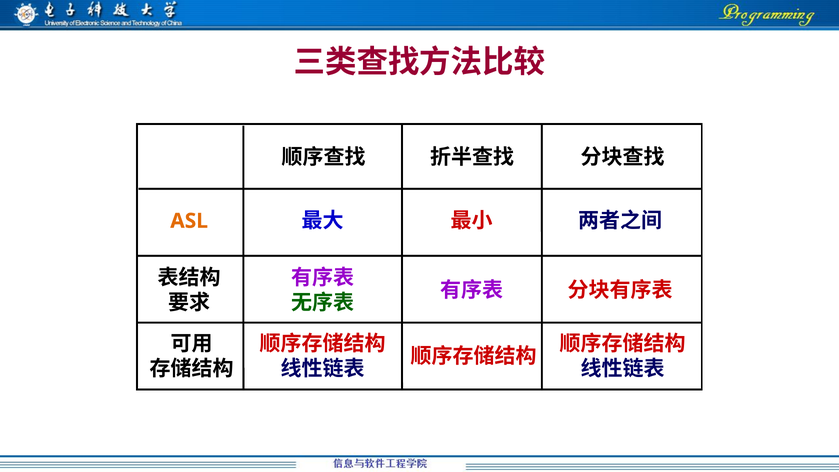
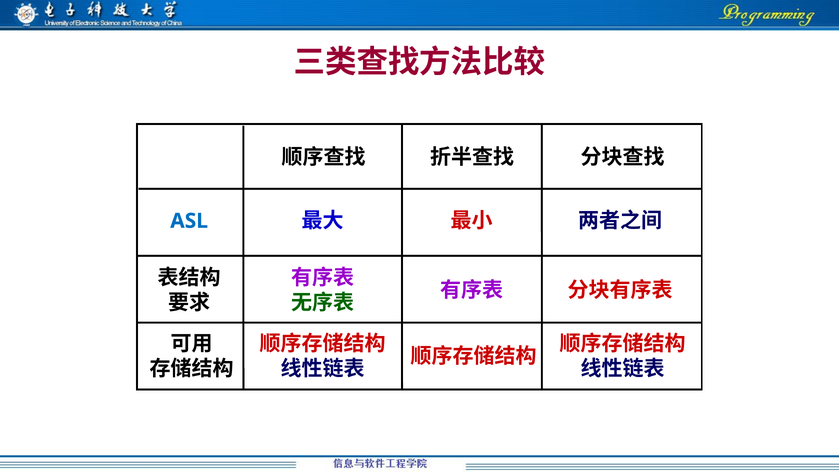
ASL colour: orange -> blue (189, 221)
